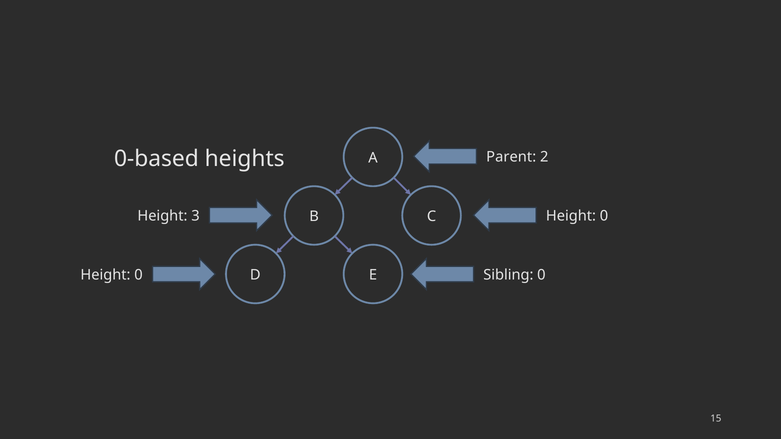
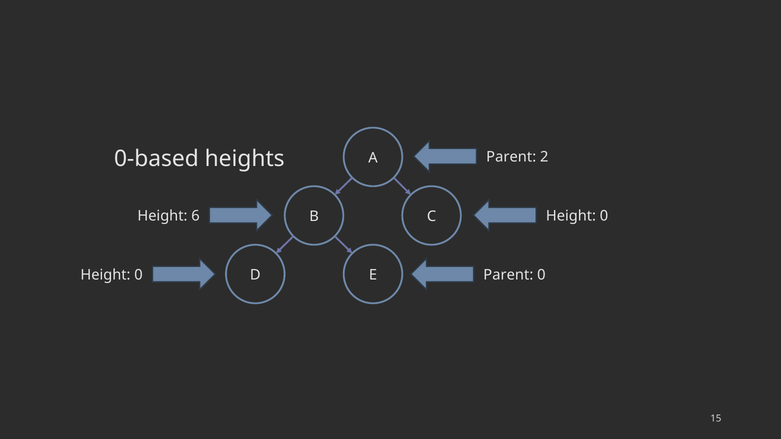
3: 3 -> 6 (195, 216)
0 Sibling: Sibling -> Parent (508, 275)
